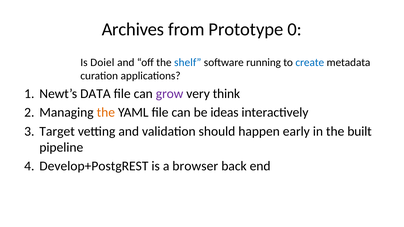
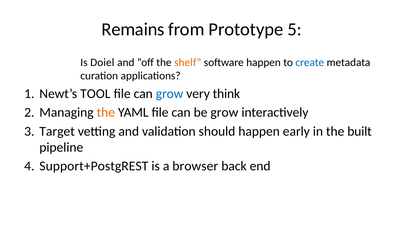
Archives: Archives -> Remains (133, 29)
0: 0 -> 5 (295, 29)
shelf colour: blue -> orange (188, 63)
software running: running -> happen (264, 63)
DATA: DATA -> TOOL (95, 94)
grow colour: purple -> blue (170, 94)
be ideas: ideas -> grow (224, 113)
Develop+PostgREST: Develop+PostgREST -> Support+PostgREST (94, 166)
